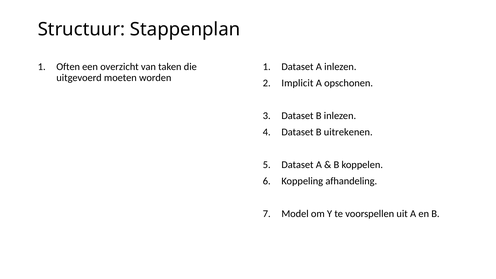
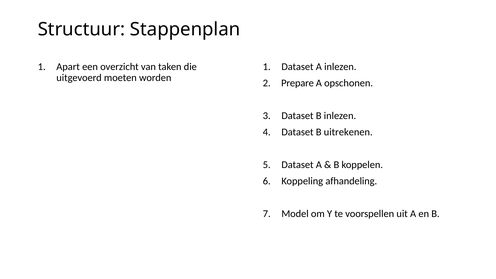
Often: Often -> Apart (68, 67)
Implicit: Implicit -> Prepare (298, 83)
